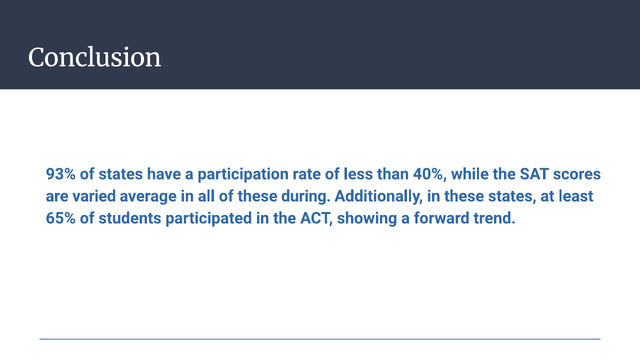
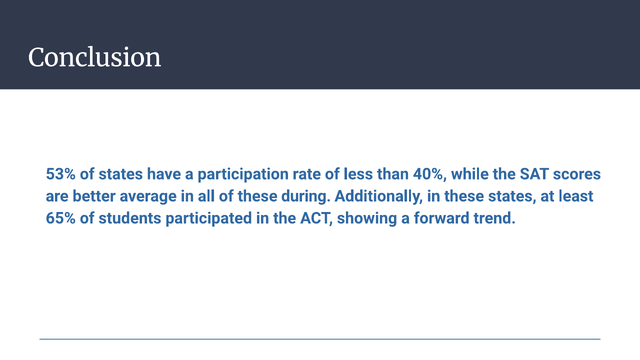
93%: 93% -> 53% (61, 174)
varied: varied -> better (94, 196)
